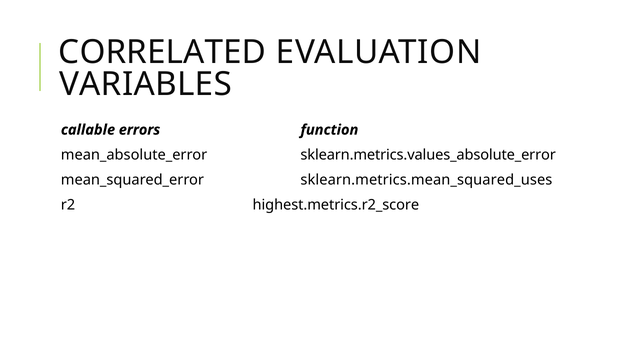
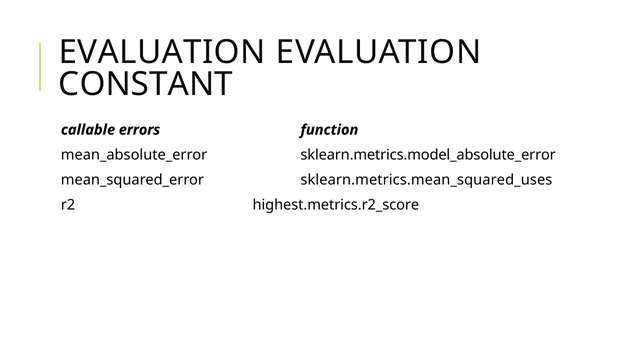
CORRELATED: CORRELATED -> EVALUATION (162, 53)
VARIABLES: VARIABLES -> CONSTANT (146, 85)
sklearn.metrics.values_absolute_error: sklearn.metrics.values_absolute_error -> sklearn.metrics.model_absolute_error (428, 155)
